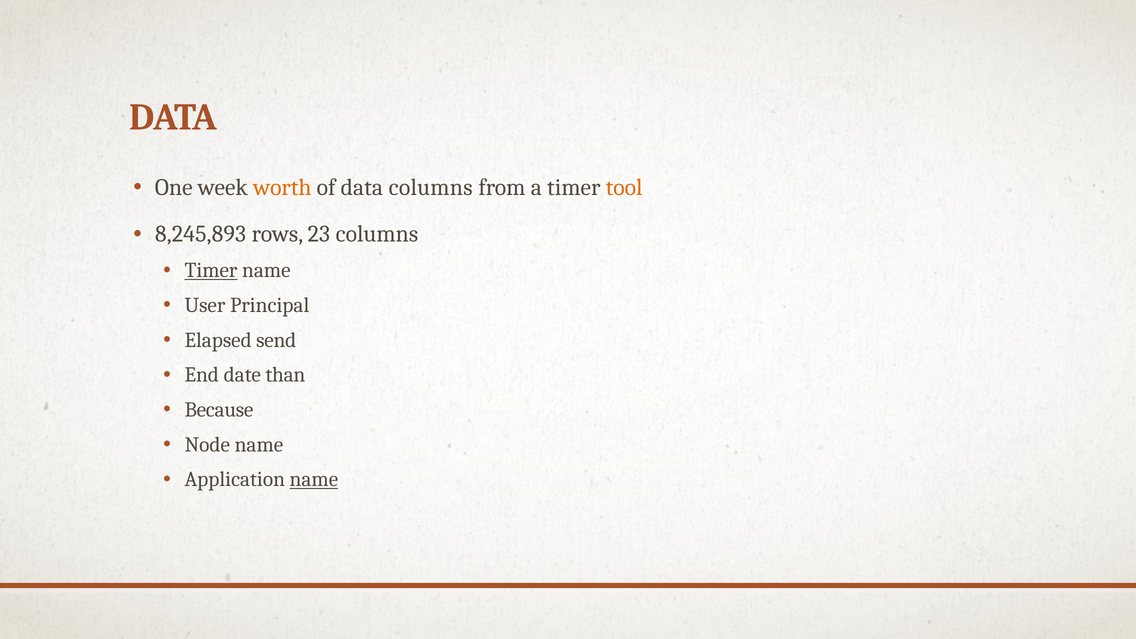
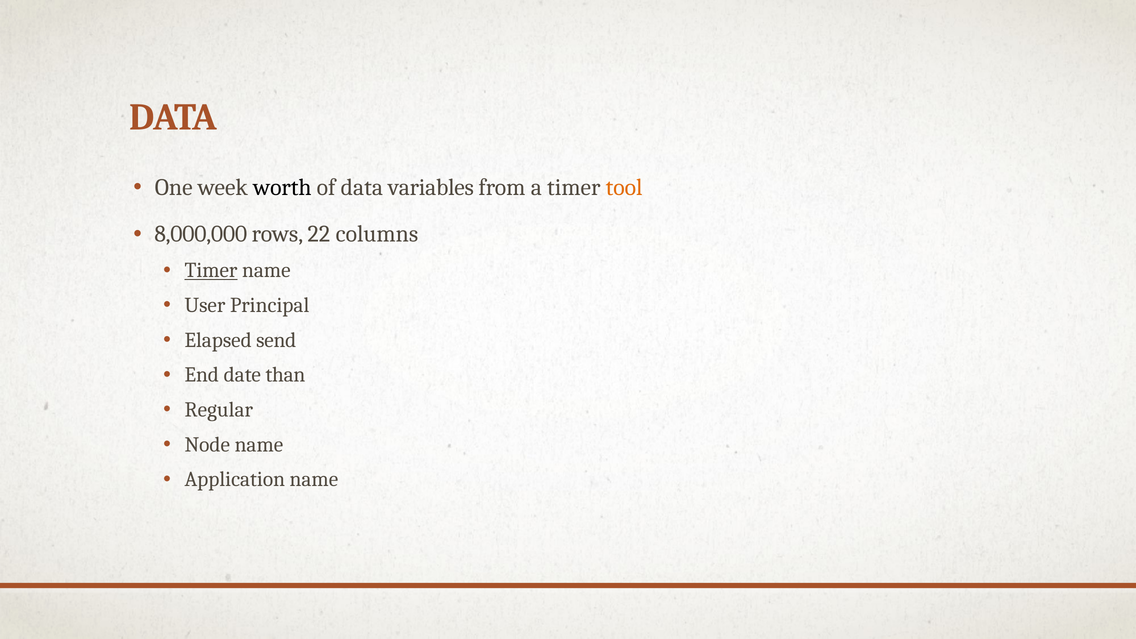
worth colour: orange -> black (282, 187)
data columns: columns -> variables (431, 187)
8,245,893: 8,245,893 -> 8,000,000 (201, 234)
23: 23 -> 22 (319, 234)
Because: Because -> Regular (219, 410)
name underline: present -> none (314, 479)
